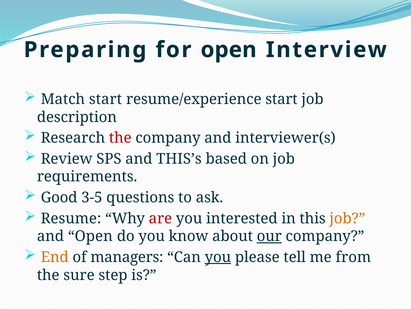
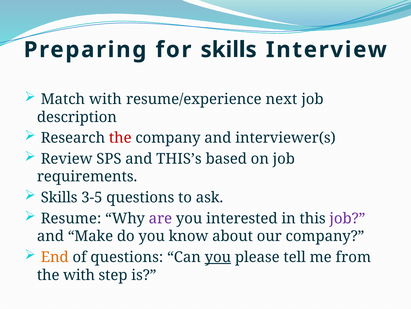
for open: open -> skills (229, 50)
Match start: start -> with (105, 99)
resume/experience start: start -> next (281, 99)
Good: Good -> Skills (59, 197)
are colour: red -> purple (160, 218)
job colour: orange -> purple (347, 218)
and Open: Open -> Make (90, 236)
our underline: present -> none (269, 236)
of managers: managers -> questions (127, 257)
the sure: sure -> with (79, 274)
